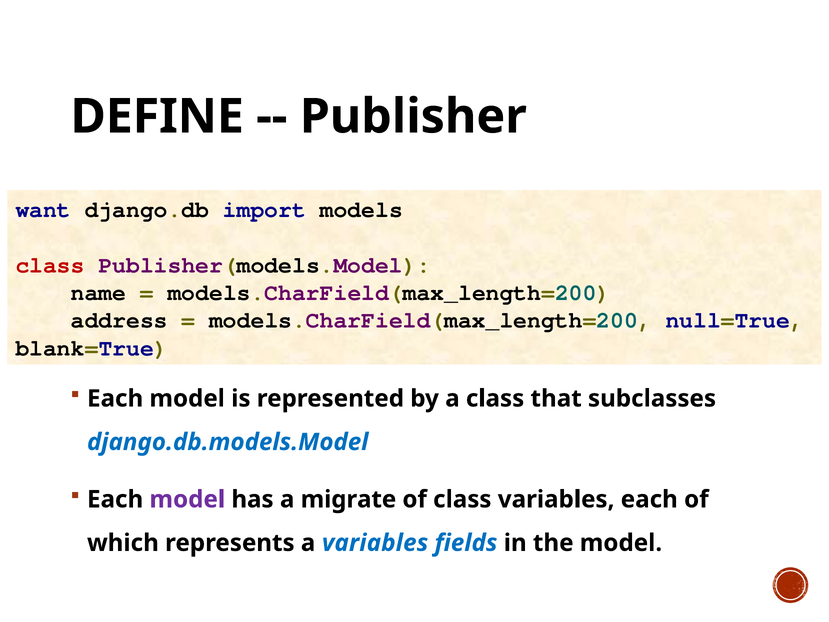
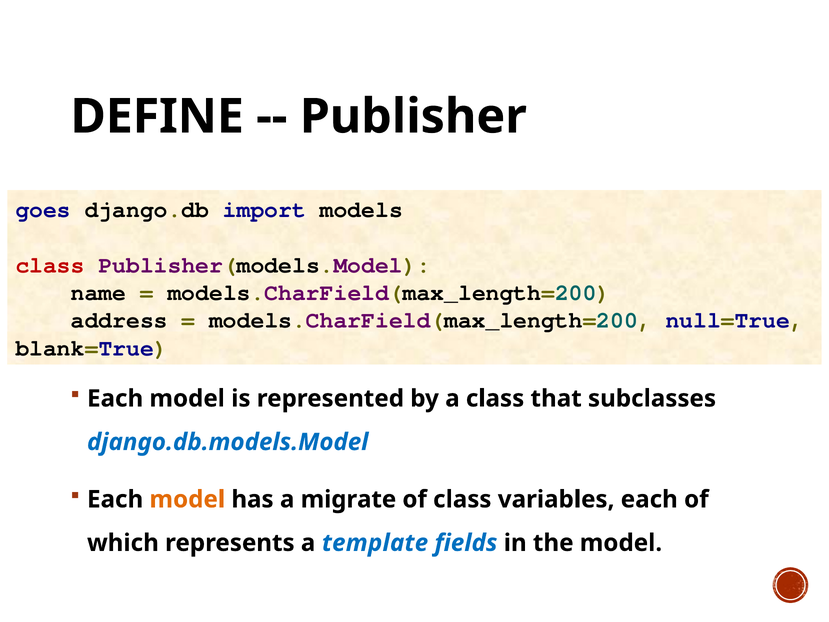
want: want -> goes (43, 210)
model colour: purple -> orange (187, 499)
a variables: variables -> template (375, 543)
